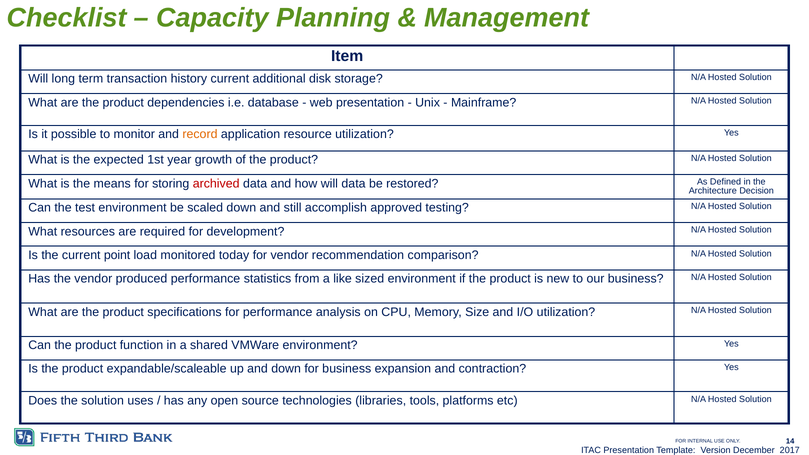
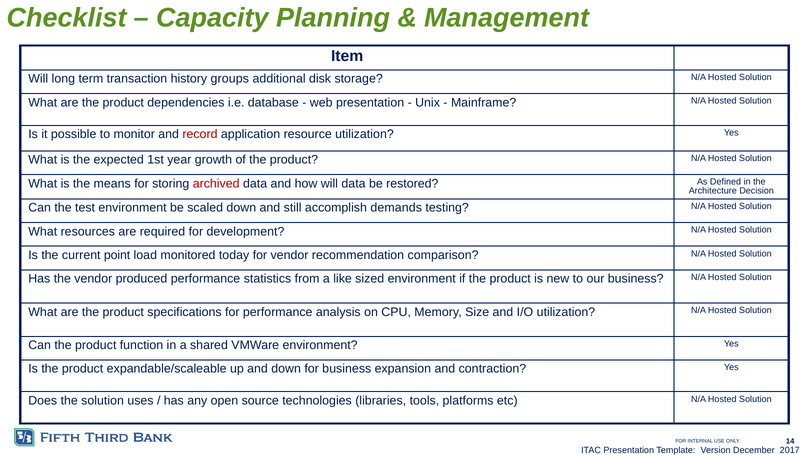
history current: current -> groups (230, 79)
record colour: orange -> red (200, 134)
approved: approved -> demands (396, 208)
